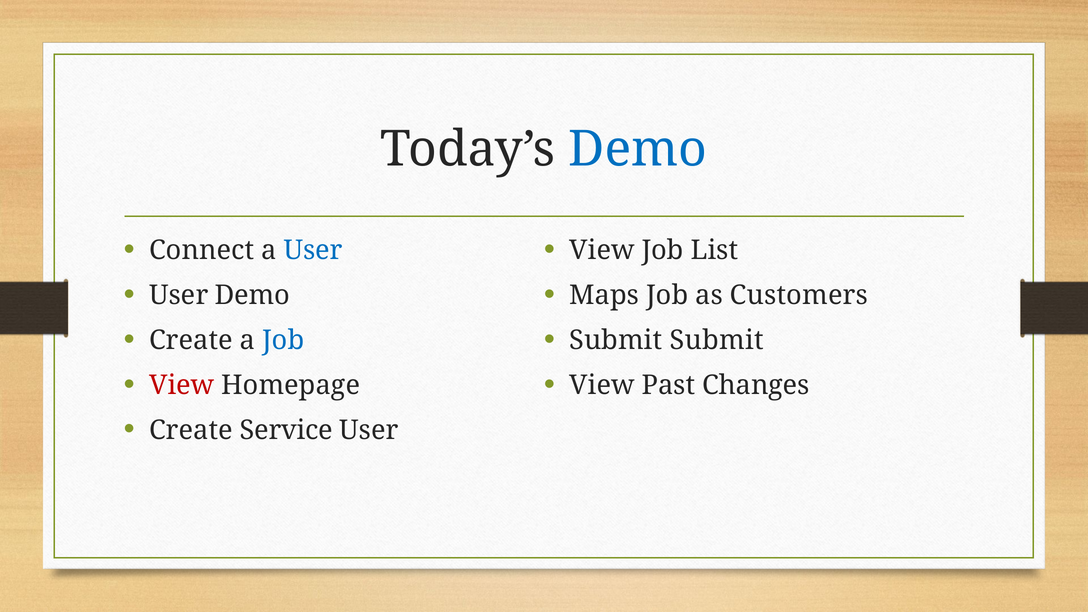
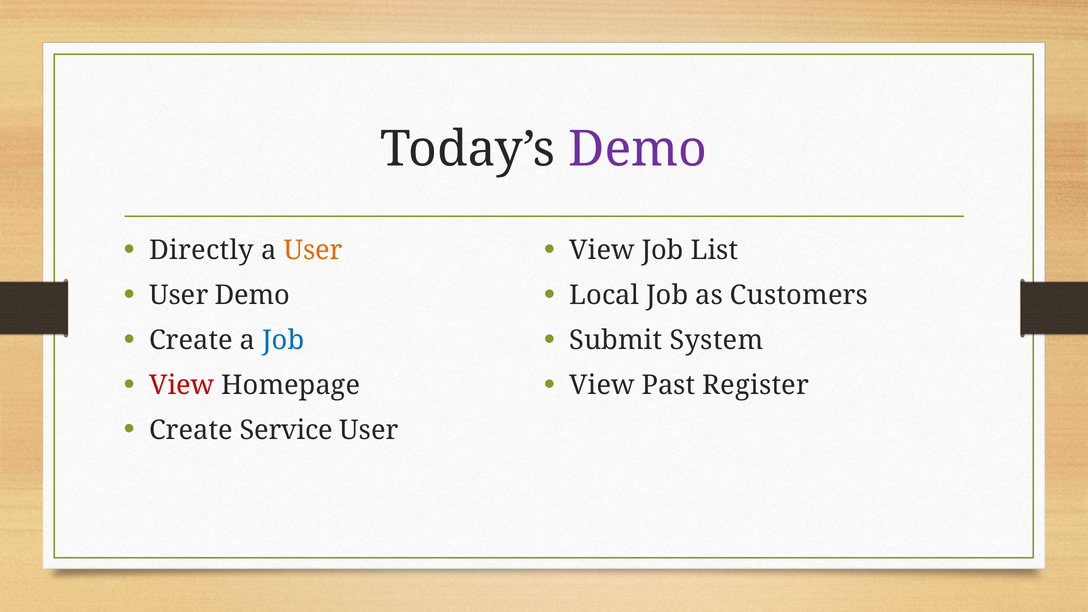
Demo colour: blue -> purple (638, 149)
Connect: Connect -> Directly (202, 250)
User colour: blue -> orange (313, 250)
Maps: Maps -> Local (604, 295)
Submit Submit: Submit -> System (717, 340)
Changes: Changes -> Register (756, 385)
